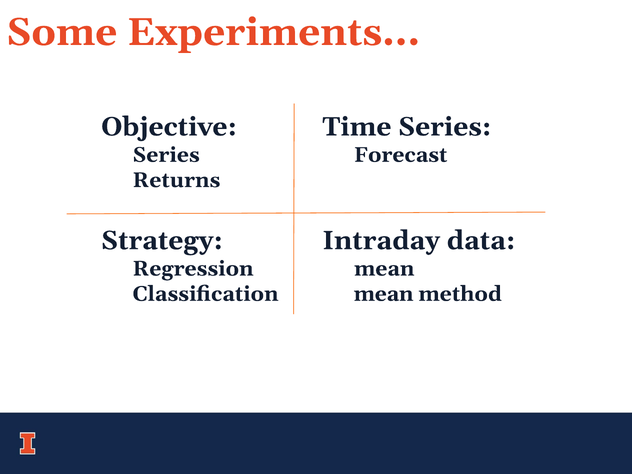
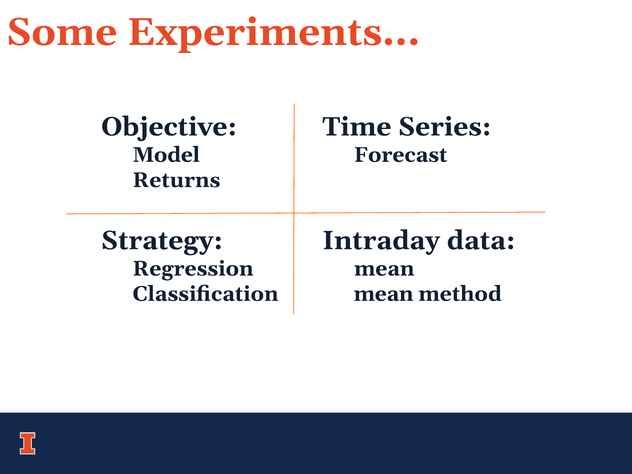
Series: Series -> Model (166, 155)
